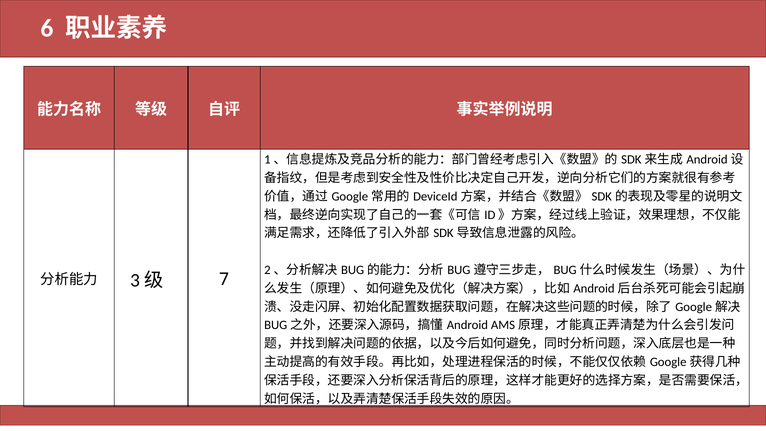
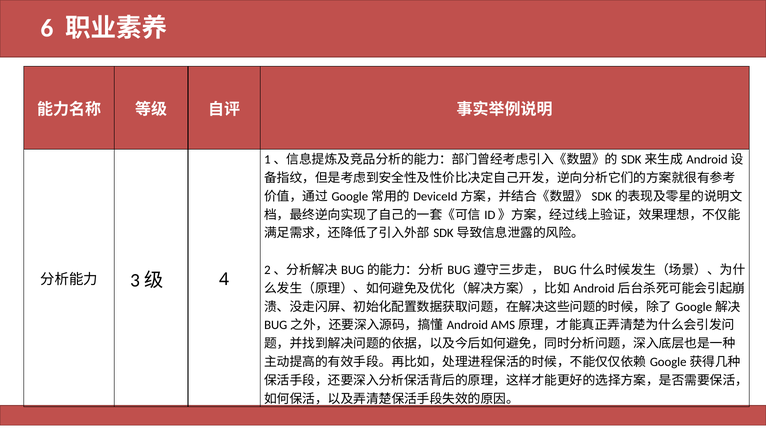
7: 7 -> 4 (224, 279)
